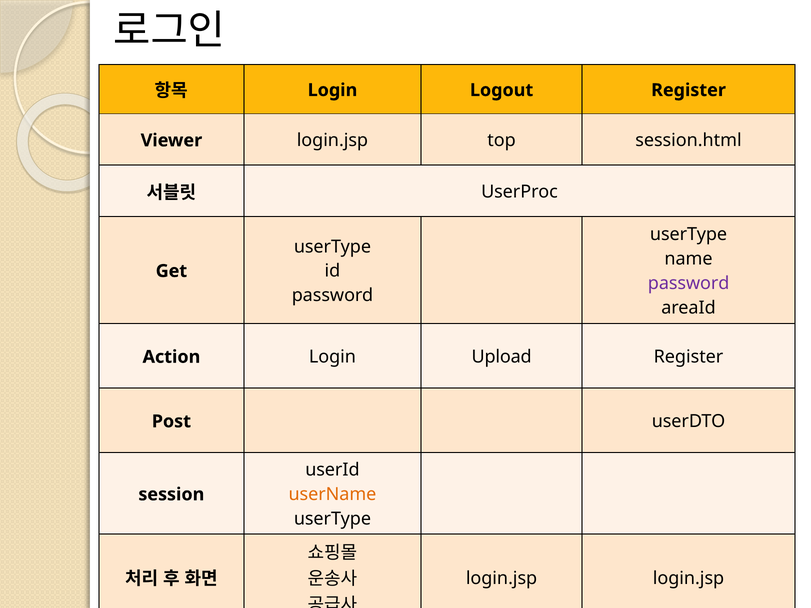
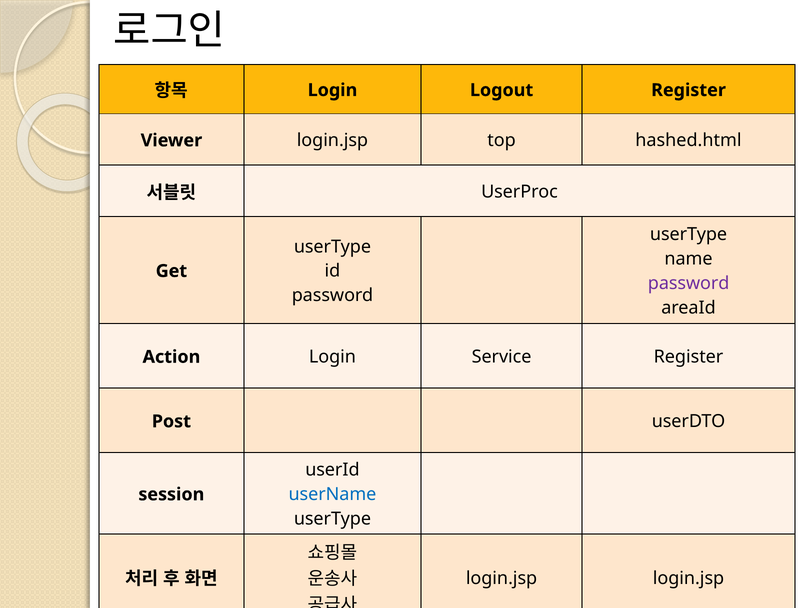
session.html: session.html -> hashed.html (688, 140)
Upload: Upload -> Service (502, 357)
userName colour: orange -> blue (332, 495)
